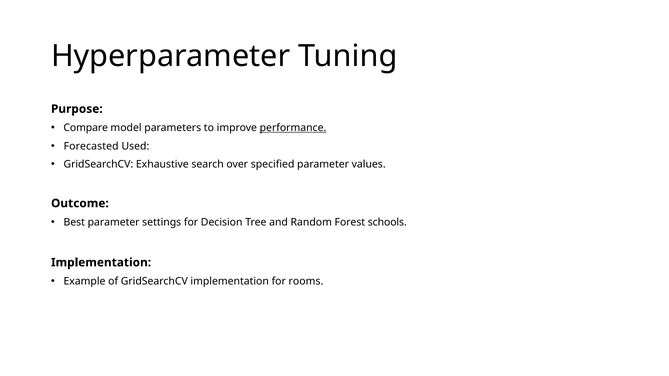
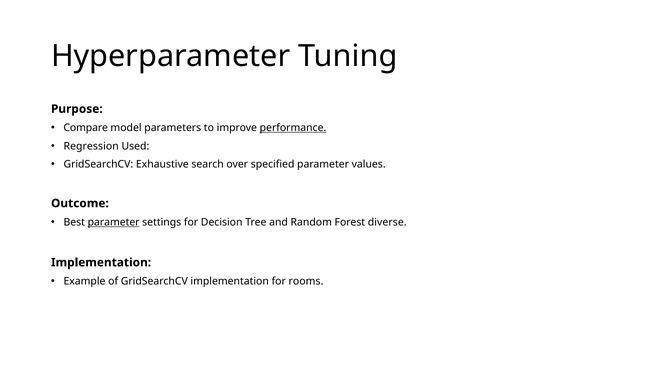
Forecasted: Forecasted -> Regression (91, 146)
parameter underline: none -> present (114, 222)
schools: schools -> diverse (387, 222)
